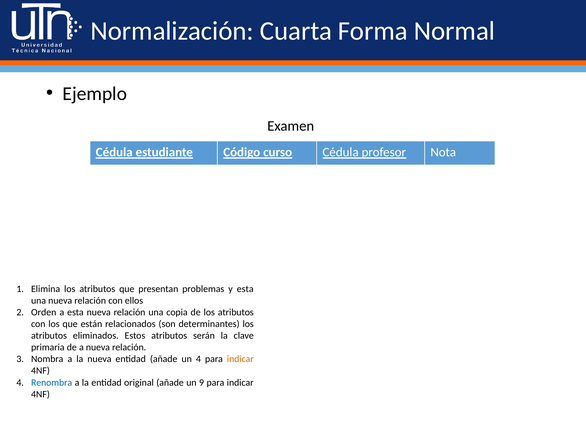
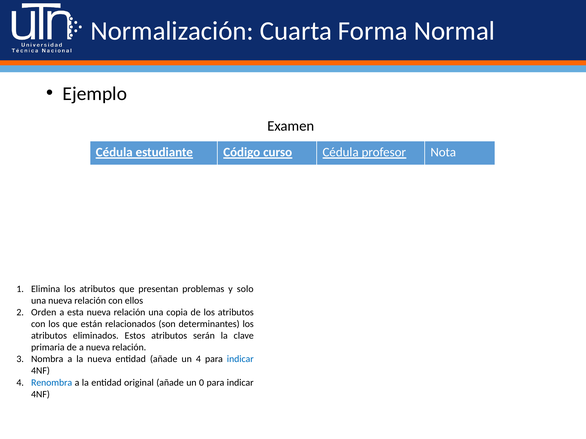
y esta: esta -> solo (245, 289)
indicar colour: orange -> blue (240, 359)
9: 9 -> 0 (202, 383)
